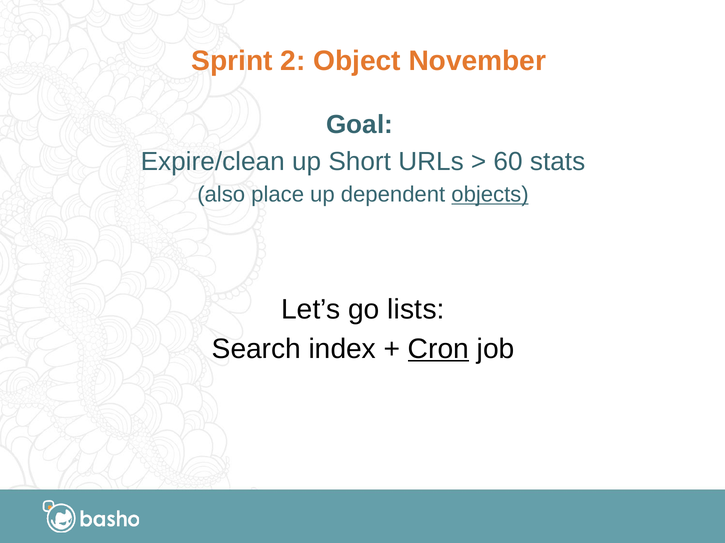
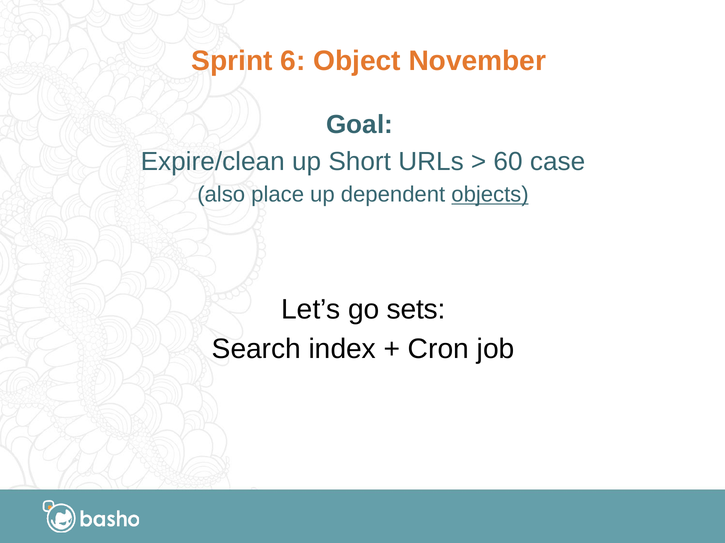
2: 2 -> 6 (293, 61)
stats: stats -> case (558, 162)
lists: lists -> sets (416, 310)
Cron underline: present -> none (438, 349)
